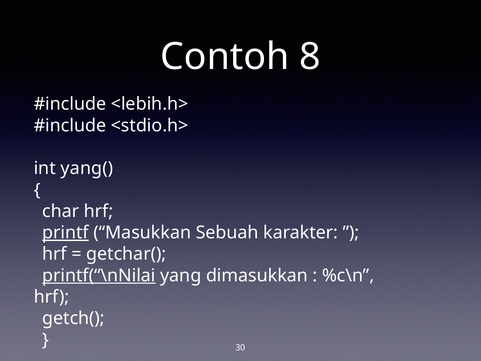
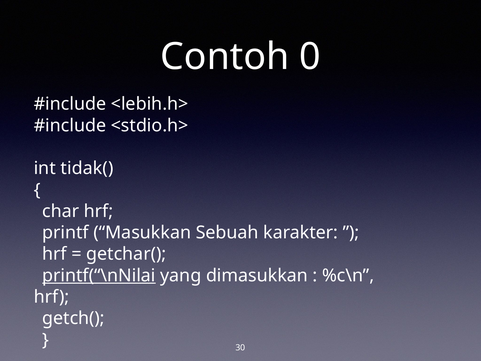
8: 8 -> 0 (310, 57)
yang(: yang( -> tidak( (87, 168)
printf underline: present -> none (65, 232)
